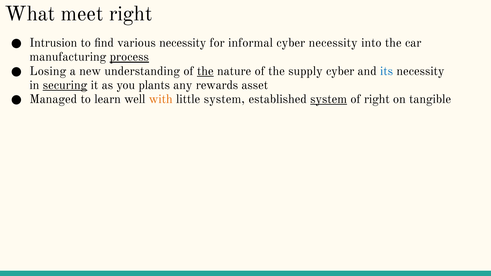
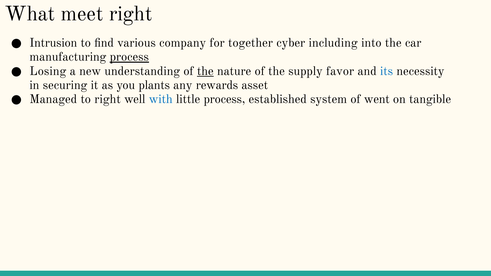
various necessity: necessity -> company (183, 43)
informal: informal -> together (251, 43)
cyber necessity: necessity -> including (333, 43)
supply cyber: cyber -> favor (340, 71)
securing underline: present -> none (65, 85)
to learn: learn -> right (108, 99)
with colour: orange -> blue (161, 99)
little system: system -> process (224, 99)
system underline: present -> none (329, 99)
of right: right -> went (377, 99)
